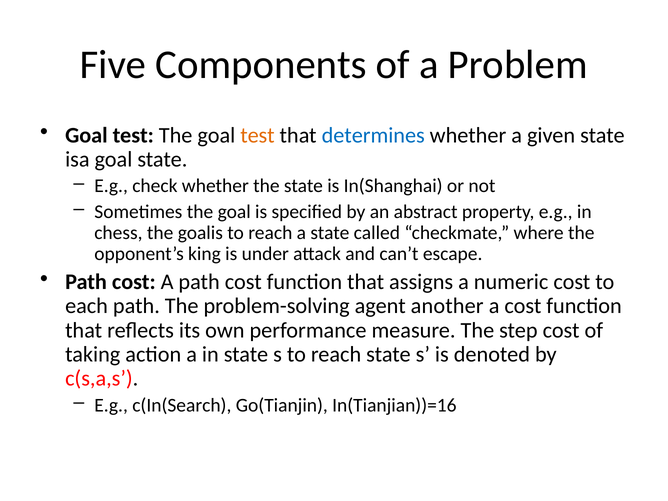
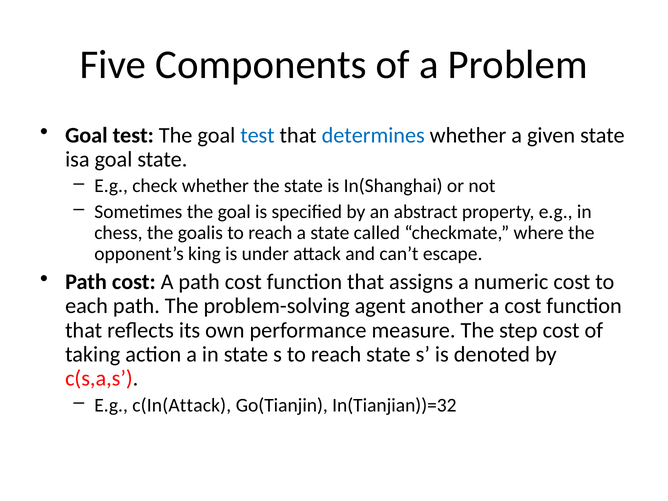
test colour: orange -> blue (258, 135)
c(In(Search: c(In(Search -> c(In(Attack (182, 405)
In(Tianjian))=16: In(Tianjian))=16 -> In(Tianjian))=32 (394, 405)
